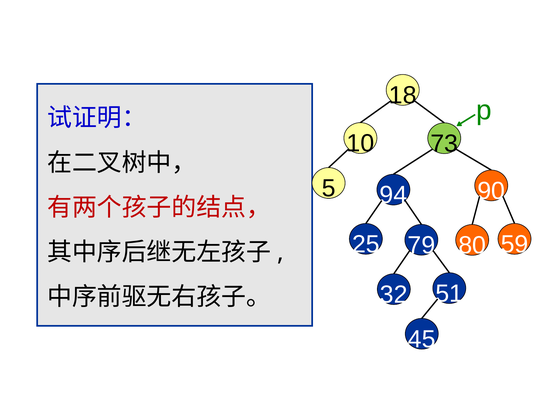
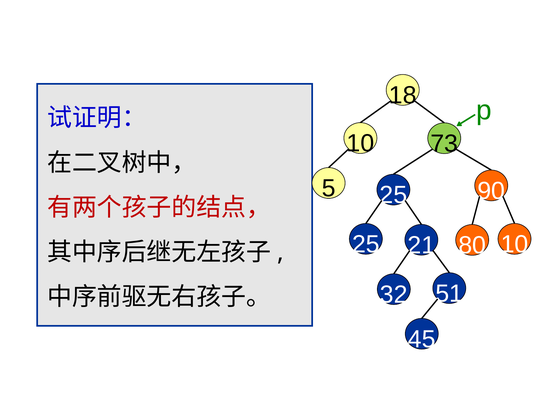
5 94: 94 -> 25 (393, 195)
79: 79 -> 21 (421, 245)
80 59: 59 -> 10 (515, 244)
